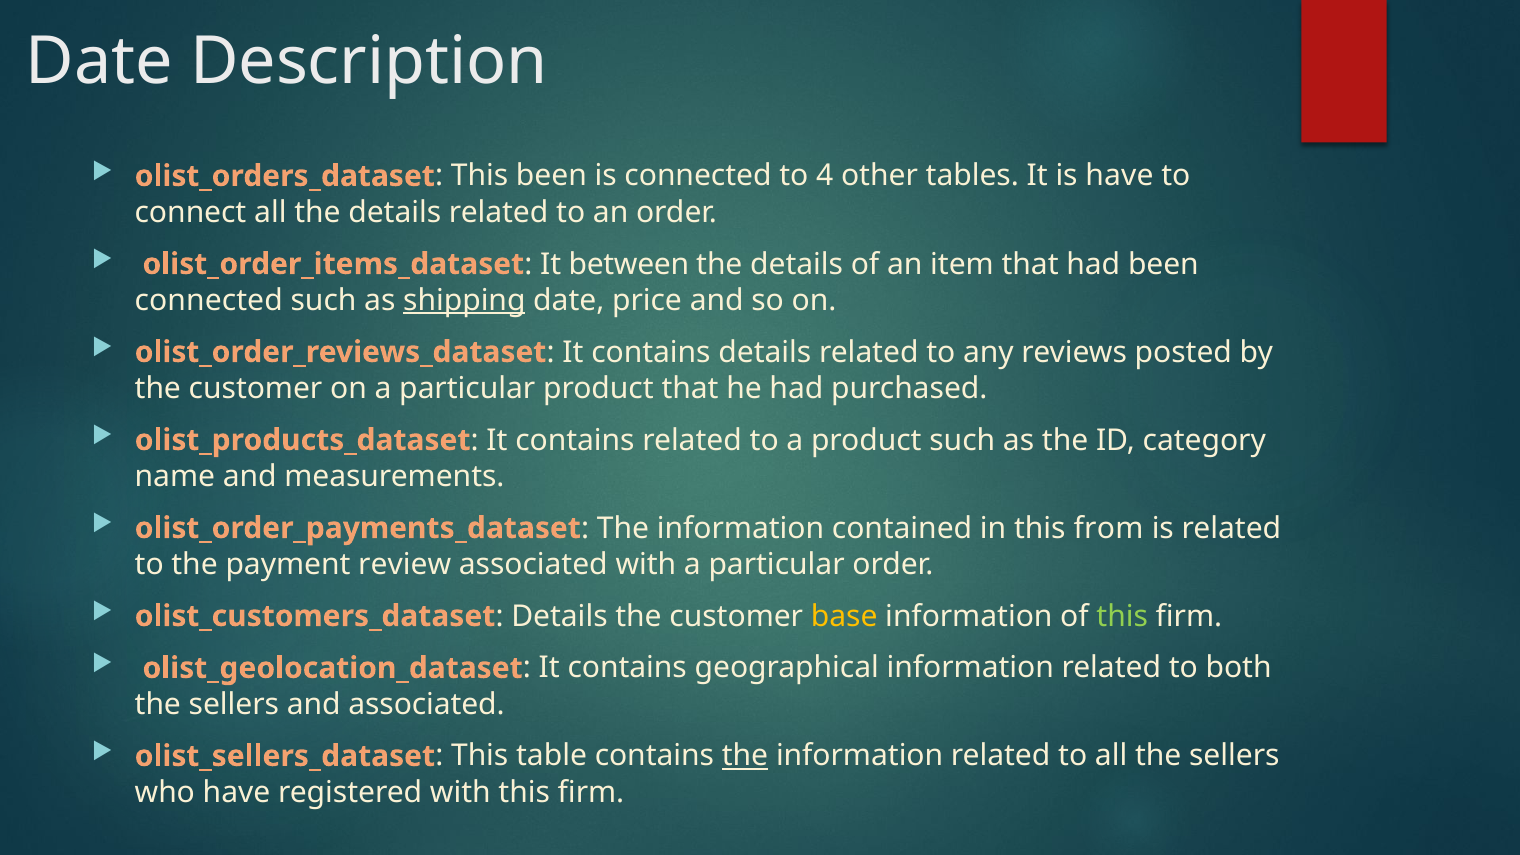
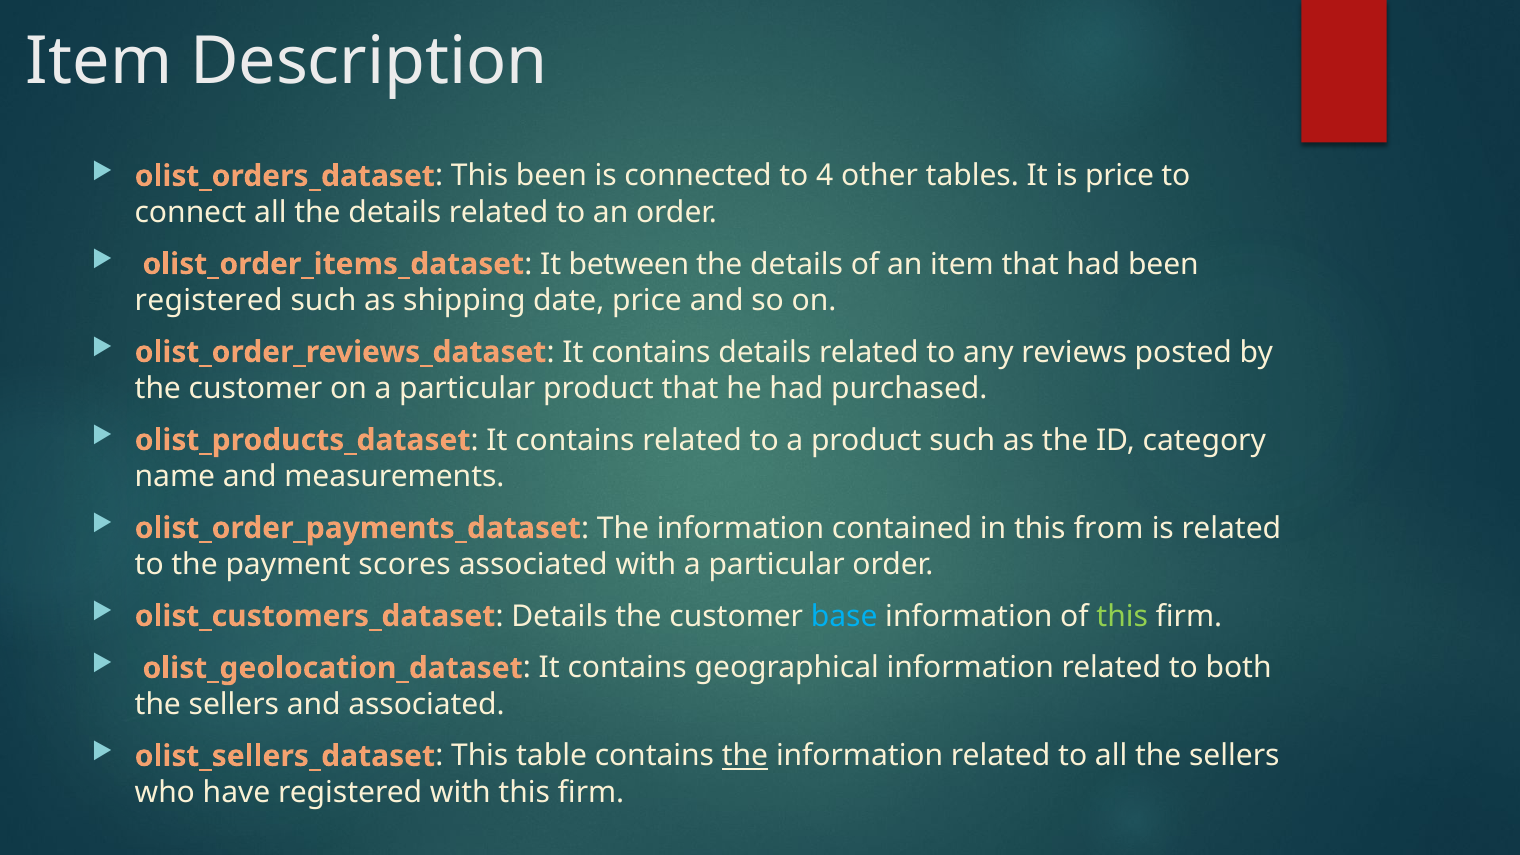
Date: Date -> Item (99, 62)
is have: have -> price (1120, 176)
connected: connected -> registered (209, 300)
shipping underline: present -> none (464, 300)
review: review -> scores (405, 564)
base colour: yellow -> light blue (844, 616)
